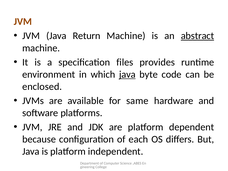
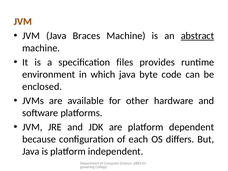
Return: Return -> Braces (86, 36)
java underline: present -> none (127, 74)
same: same -> other (137, 101)
